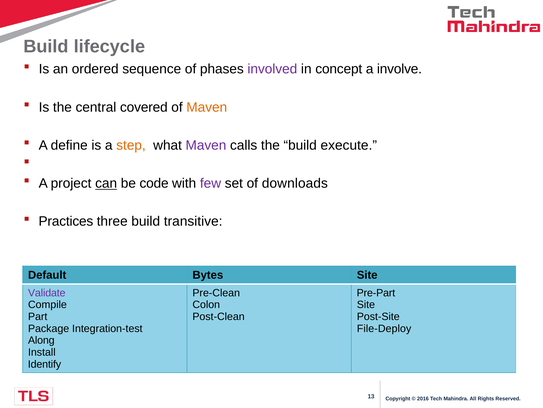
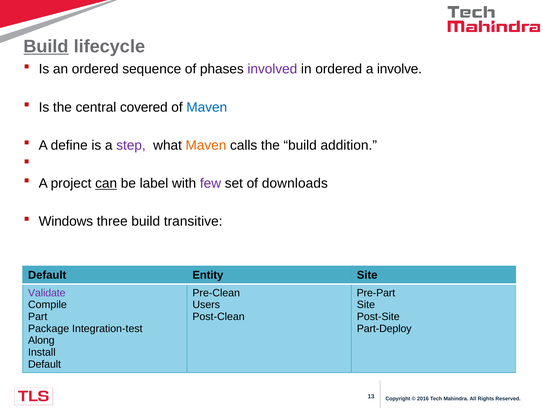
Build underline: none -> present (46, 46)
in concept: concept -> ordered (339, 69)
Maven colour: orange -> blue (207, 107)
step colour: orange -> purple (131, 145)
Maven colour: purple -> orange (206, 145)
execute: execute -> addition (349, 145)
code: code -> label (154, 183)
Practices: Practices -> Windows (66, 221)
Bytes: Bytes -> Entity (208, 275)
Colon: Colon -> Users (206, 304)
File-Deploy: File-Deploy -> Part-Deploy (384, 328)
Identify: Identify -> Default (45, 364)
